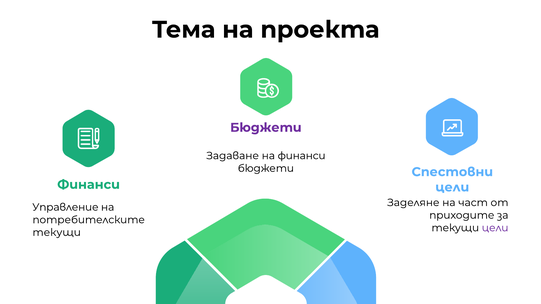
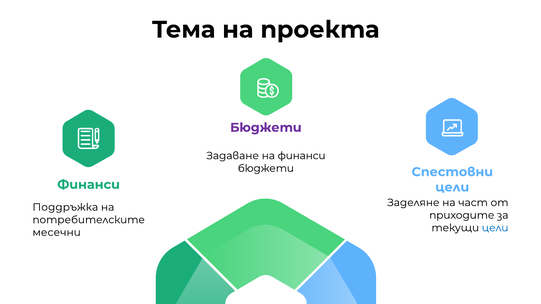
Управление: Управление -> Поддръжка (65, 207)
цели colour: purple -> blue (495, 228)
текущи: текущи -> месечни (57, 233)
